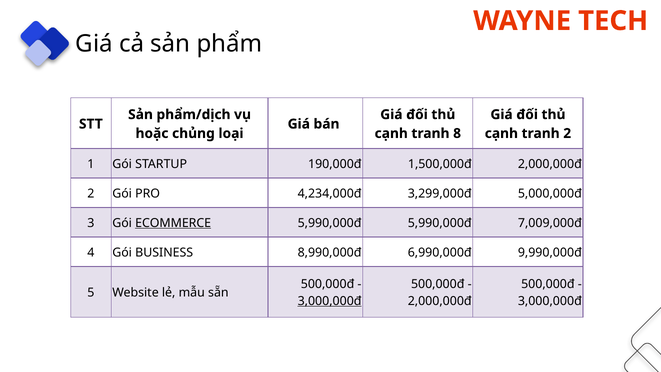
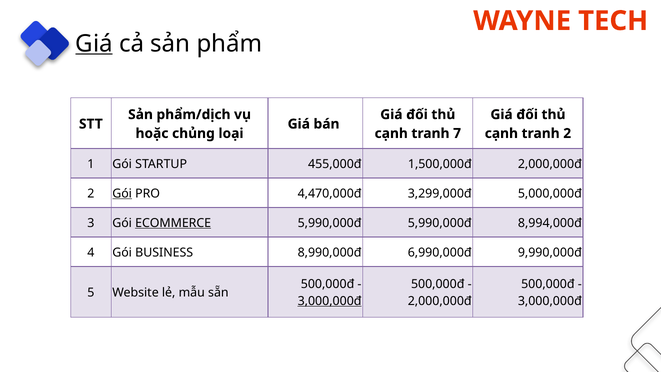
Giá underline: none -> present (94, 44)
8: 8 -> 7 (457, 133)
190,000đ: 190,000đ -> 455,000đ (335, 164)
Gói underline: none -> present (122, 193)
4,234,000đ: 4,234,000đ -> 4,470,000đ (330, 193)
7,009,000đ: 7,009,000đ -> 8,994,000đ (550, 223)
